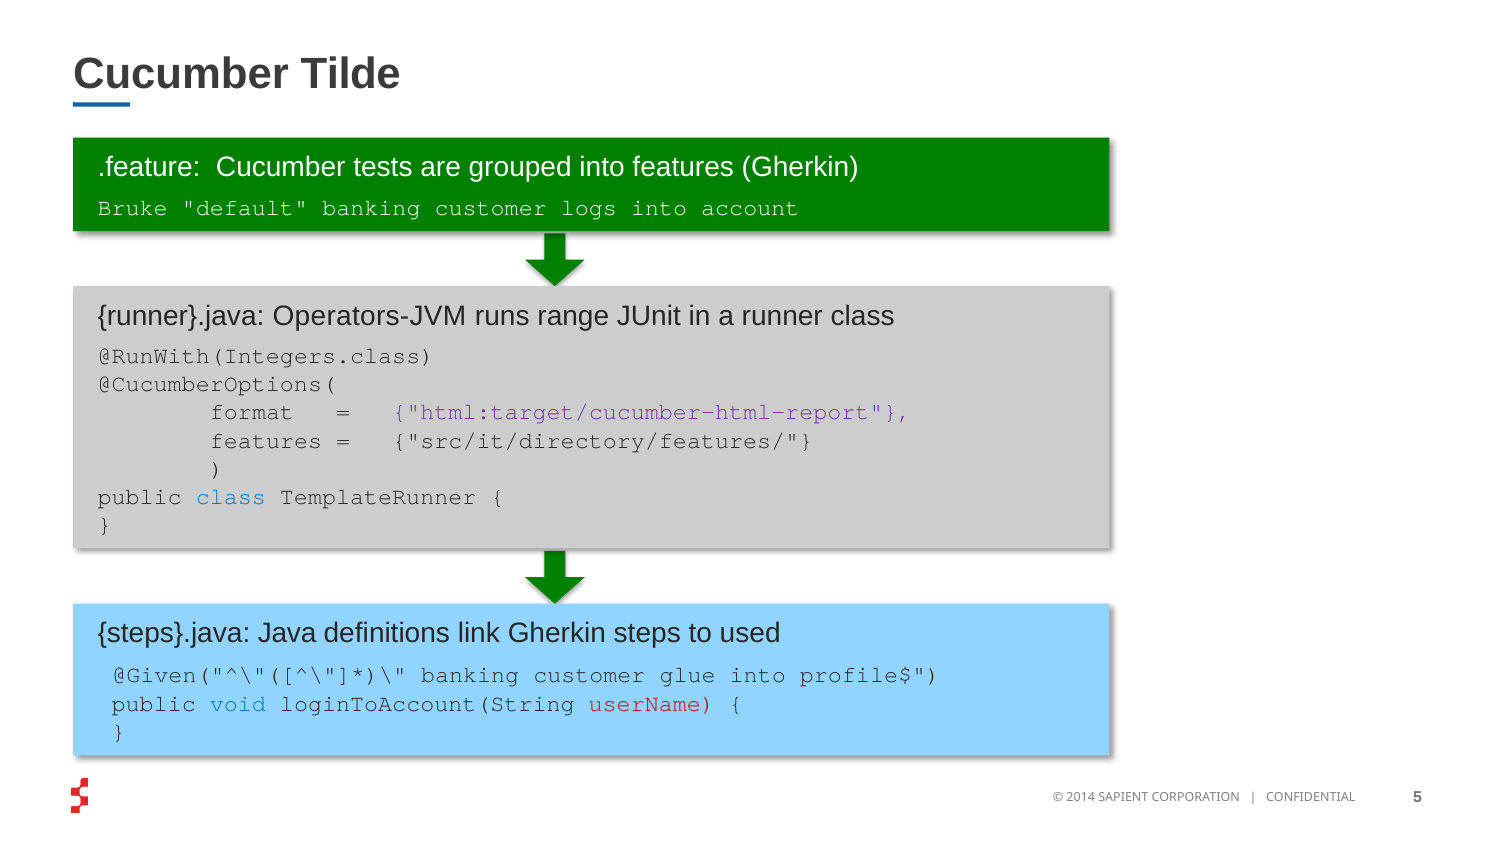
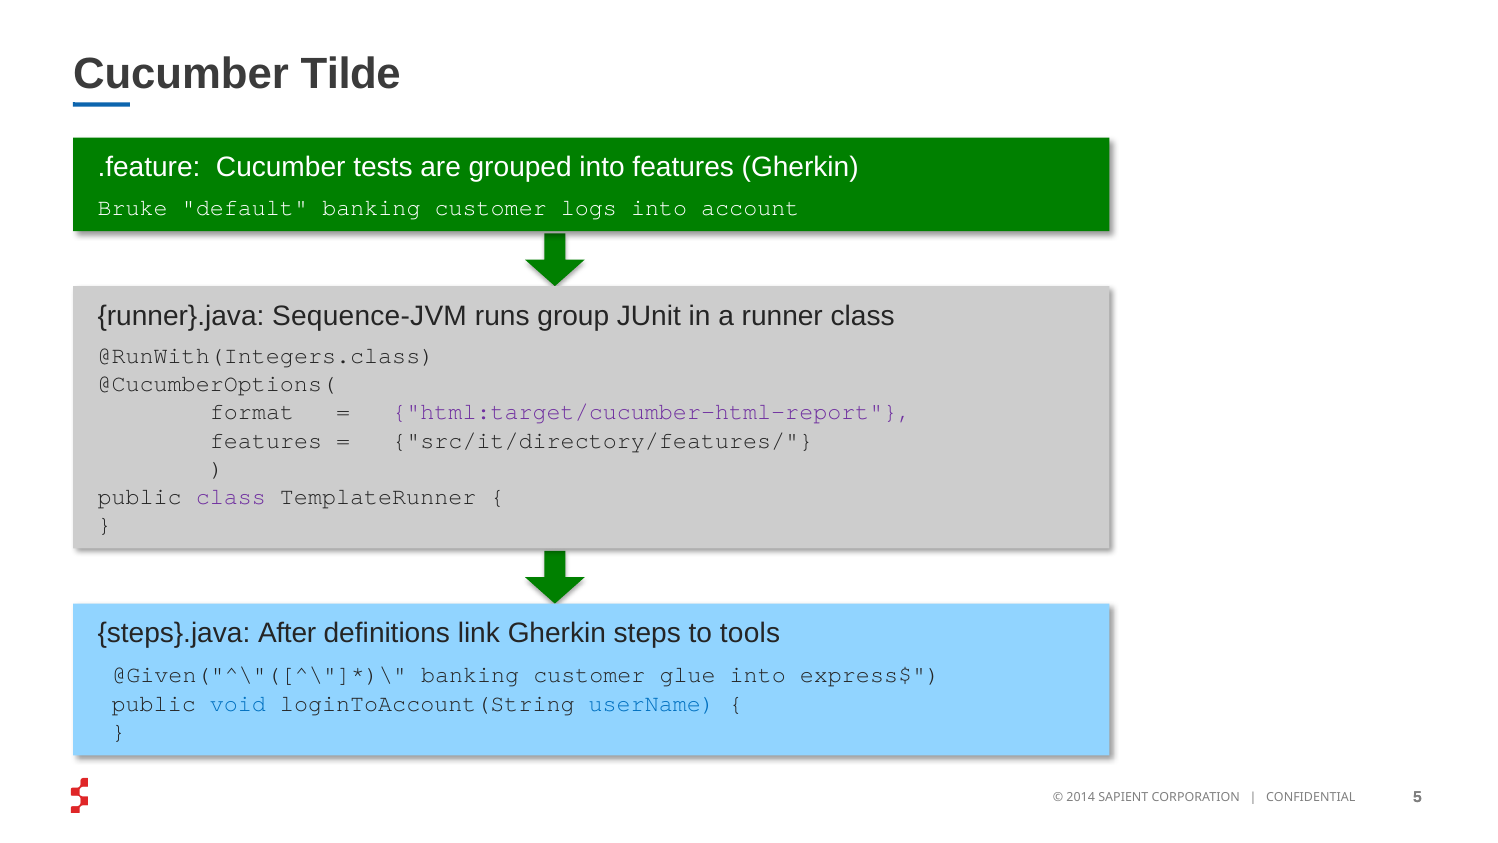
Operators-JVM: Operators-JVM -> Sequence-JVM (369, 316)
range: range -> group (573, 316)
class colour: blue -> purple (231, 496)
Java: Java -> After (287, 634)
used: used -> tools (750, 634)
profile$: profile$ -> express$ (870, 675)
userName colour: red -> blue (652, 703)
